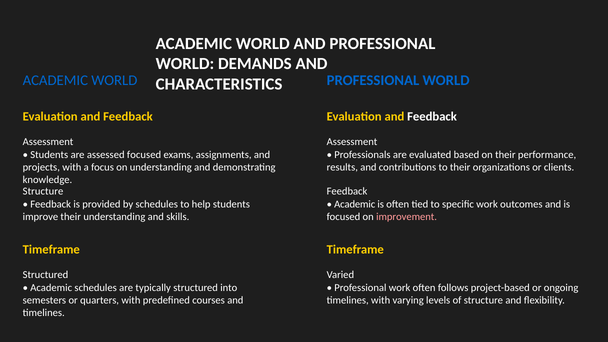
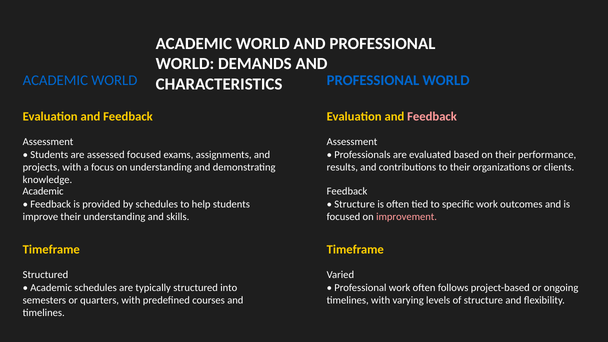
Feedback colour: white -> pink (432, 117)
Structure: Structure -> Academic (43, 191)
Academic: Academic -> Structure (355, 204)
